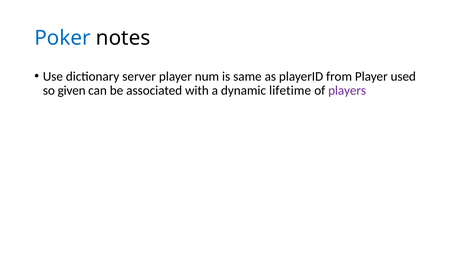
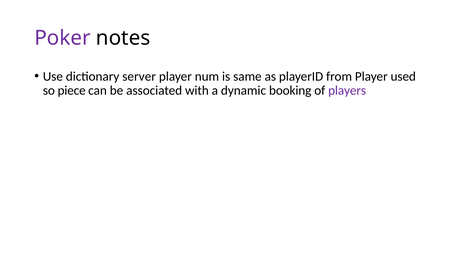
Poker colour: blue -> purple (63, 38)
given: given -> piece (72, 90)
lifetime: lifetime -> booking (290, 90)
